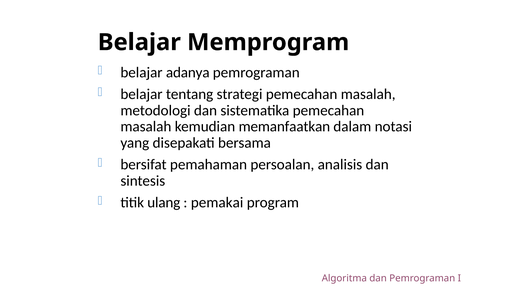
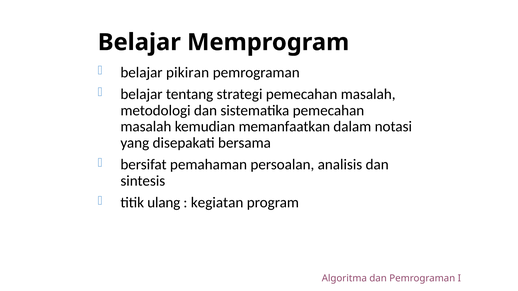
adanya: adanya -> pikiran (188, 72)
pemakai: pemakai -> kegiatan (217, 203)
